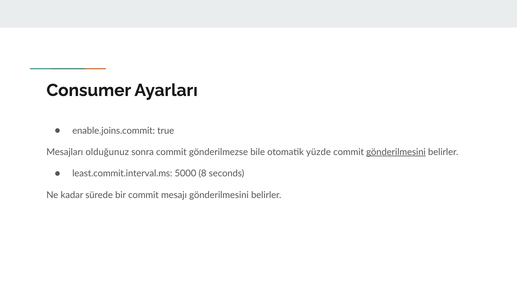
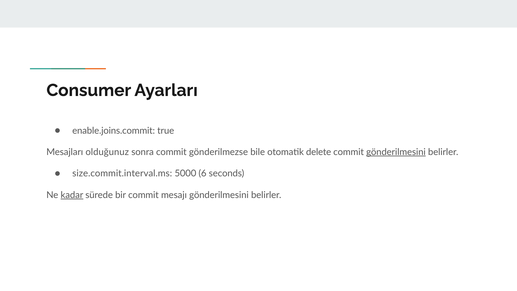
yüzde: yüzde -> delete (319, 152)
least.commit.interval.ms: least.commit.interval.ms -> size.commit.interval.ms (122, 173)
8: 8 -> 6 (203, 173)
kadar underline: none -> present (72, 195)
